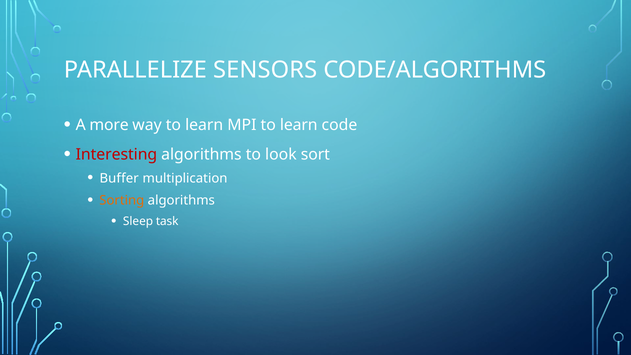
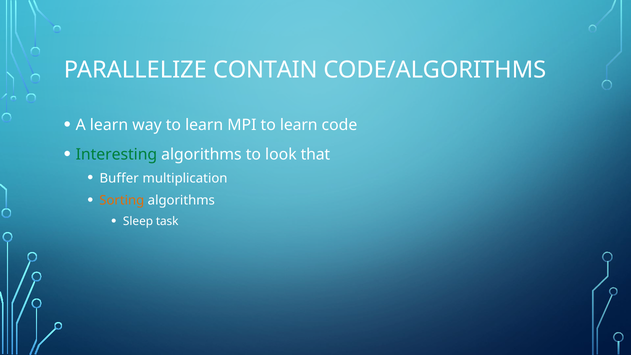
SENSORS: SENSORS -> CONTAIN (265, 70)
A more: more -> learn (109, 125)
Interesting colour: red -> green (116, 155)
sort: sort -> that (315, 155)
